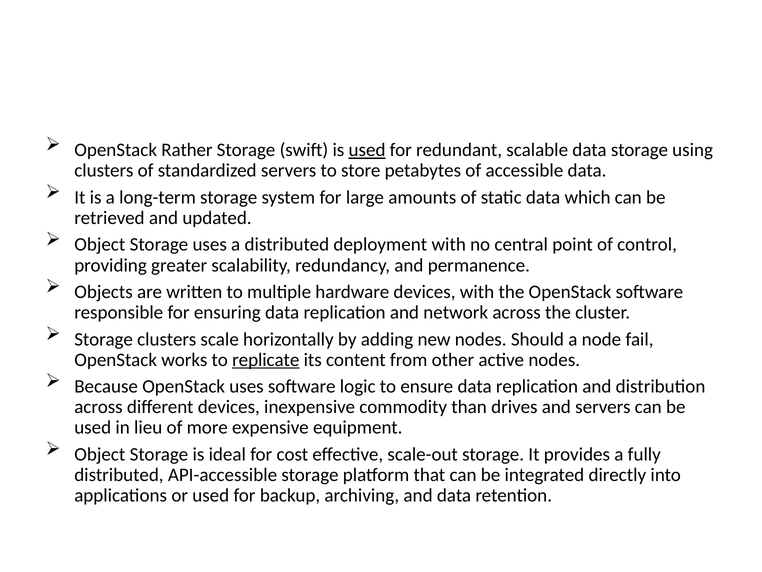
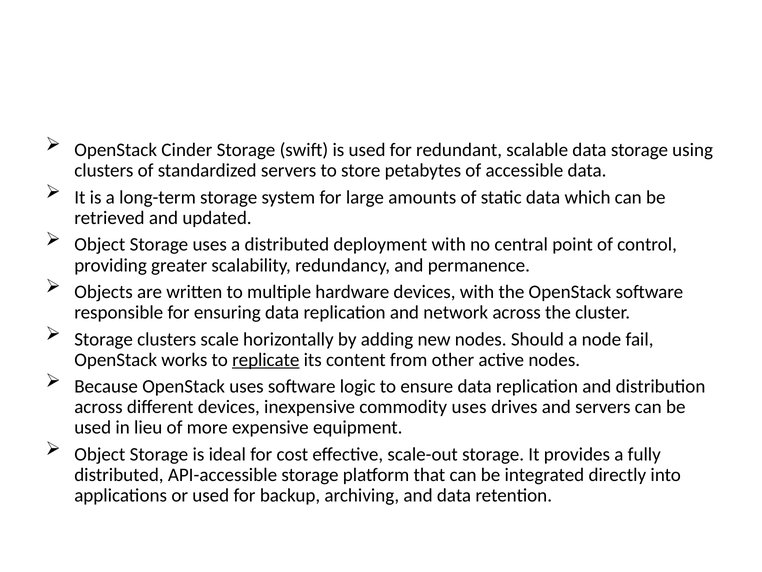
Rather: Rather -> Cinder (187, 150)
used underline: present -> none (367, 150)
commodity than: than -> uses (469, 407)
